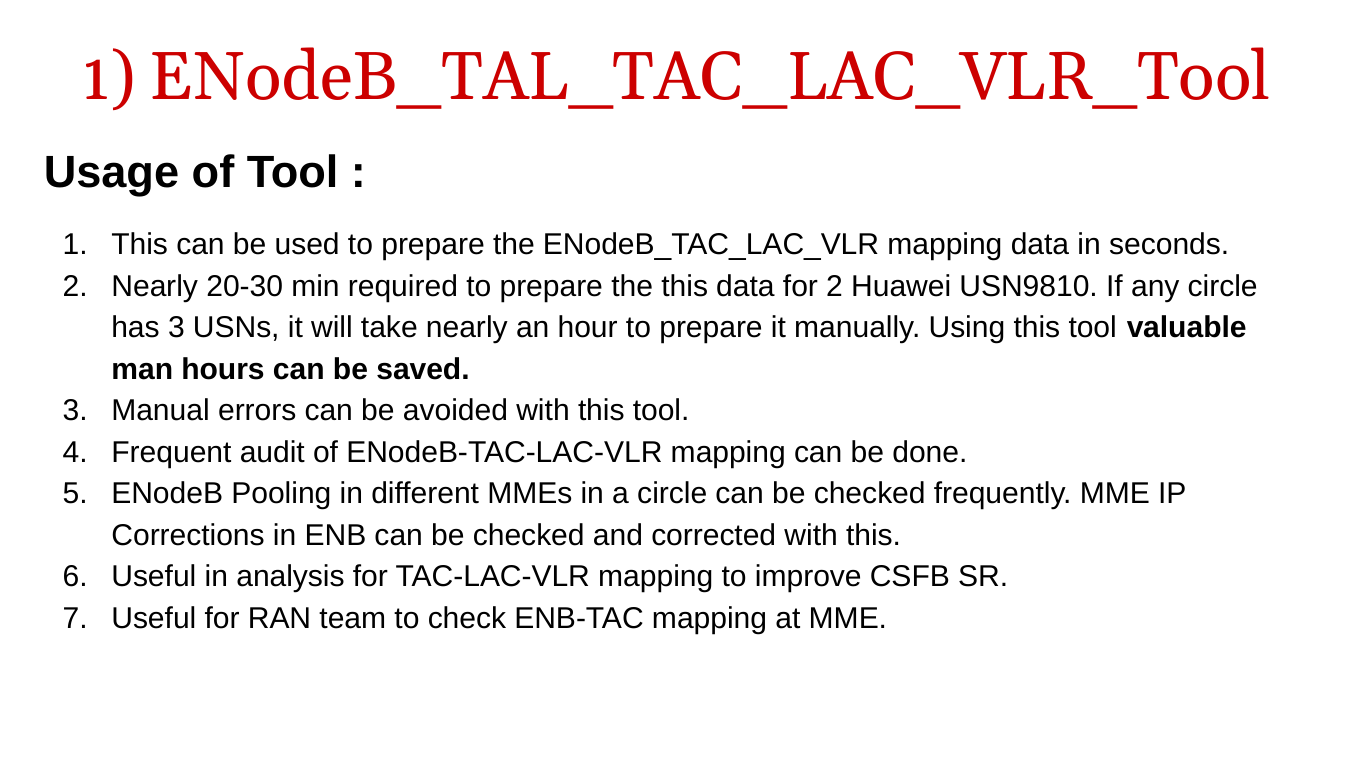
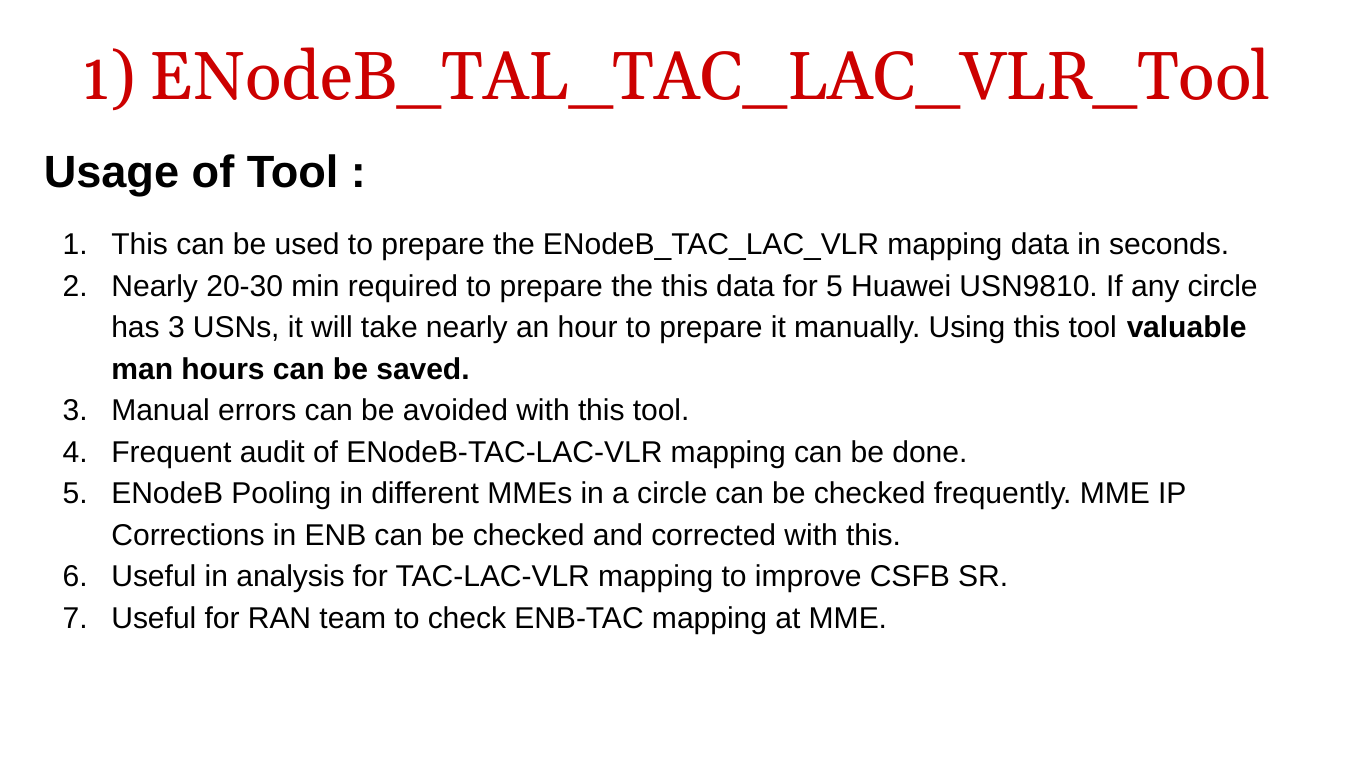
for 2: 2 -> 5 (835, 286)
